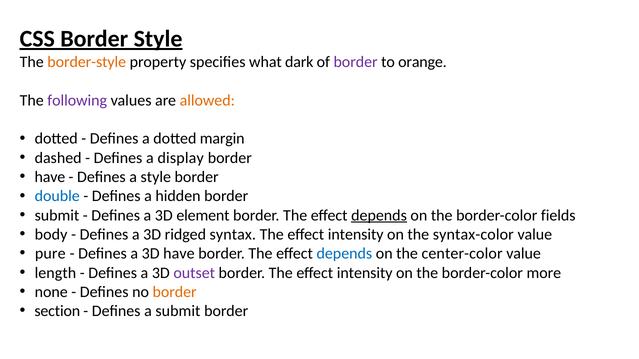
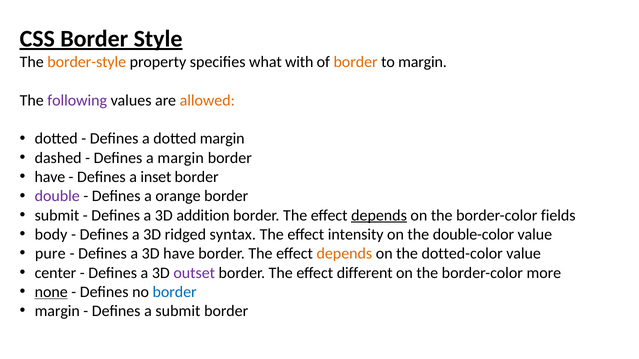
dark: dark -> with (299, 62)
border colour: purple -> orange (356, 62)
to orange: orange -> margin (422, 62)
a display: display -> margin (181, 158)
a style: style -> inset (156, 177)
double colour: blue -> purple (57, 196)
hidden: hidden -> orange (178, 196)
element: element -> addition (203, 216)
syntax-color: syntax-color -> double-color (473, 235)
depends colour: blue -> orange (344, 254)
center-color: center-color -> dotted-color (462, 254)
length: length -> center (55, 273)
border The effect intensity: intensity -> different (365, 273)
none underline: none -> present (51, 292)
border colour: orange -> blue (175, 292)
section: section -> margin (57, 311)
